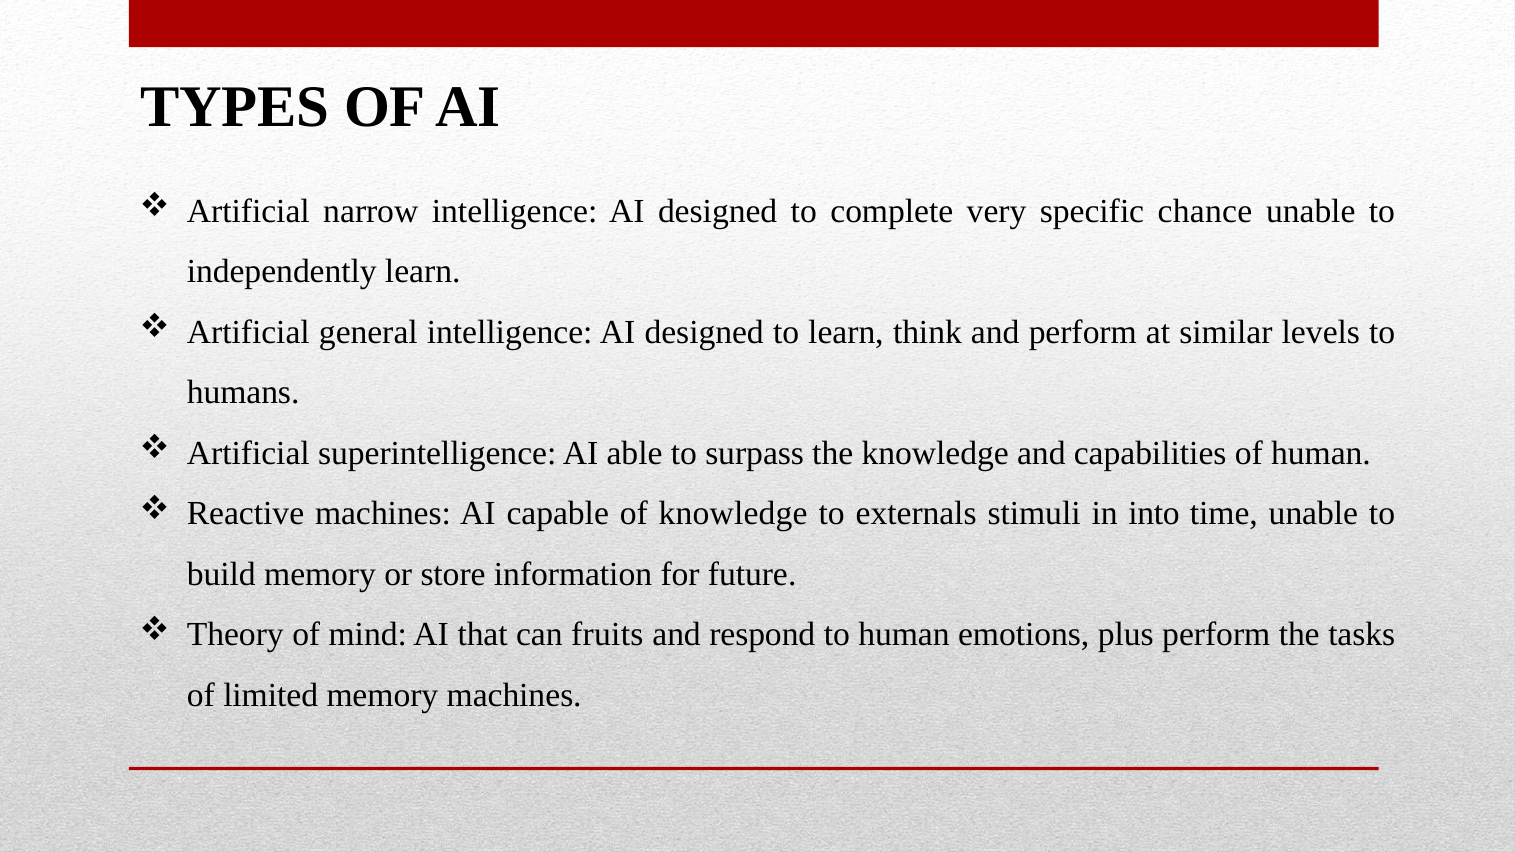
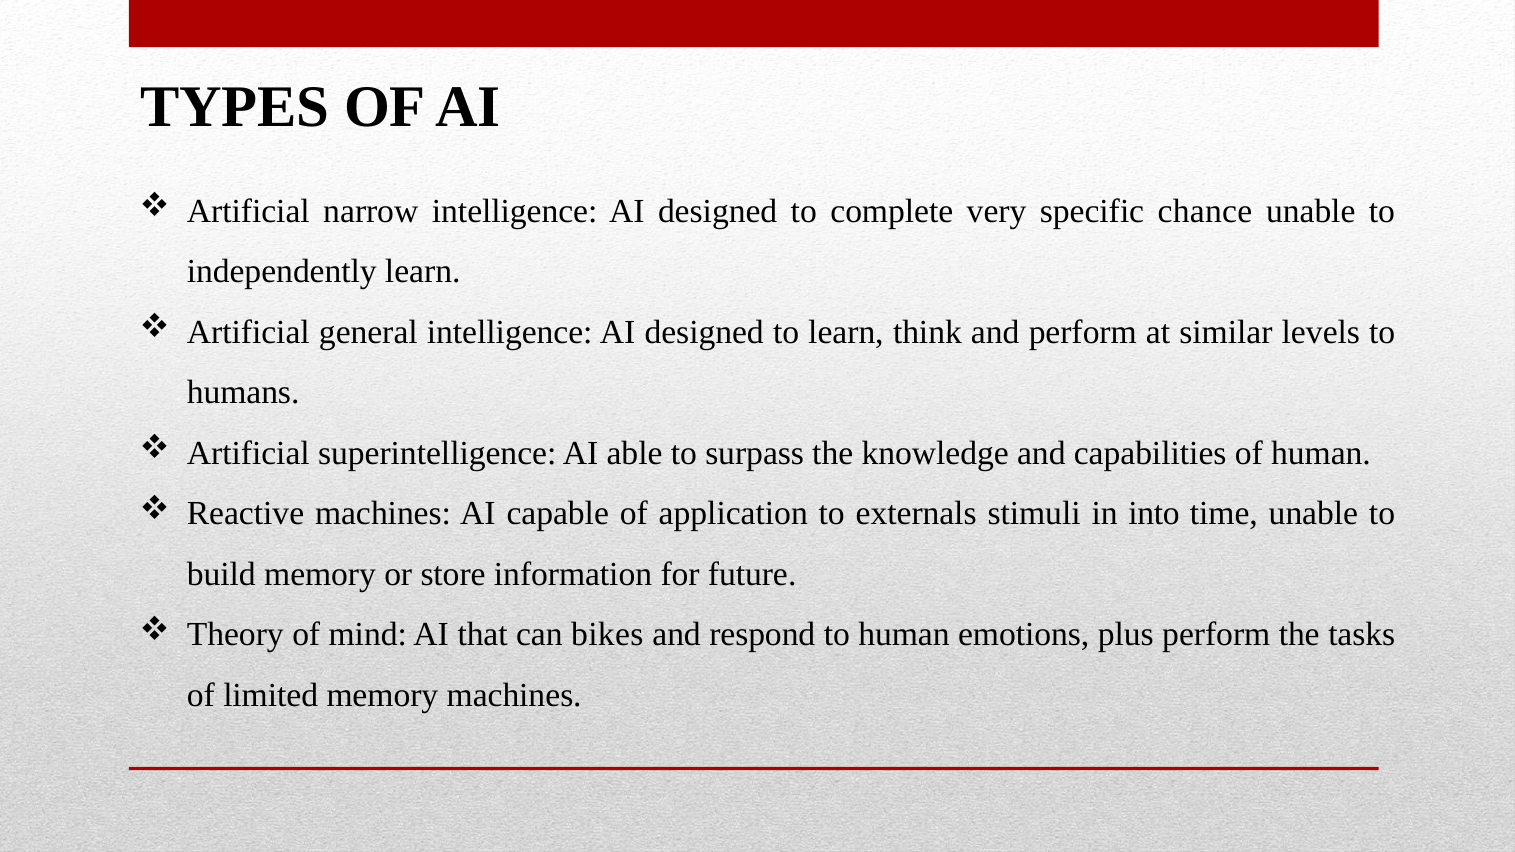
of knowledge: knowledge -> application (733, 514)
fruits: fruits -> bikes (607, 635)
